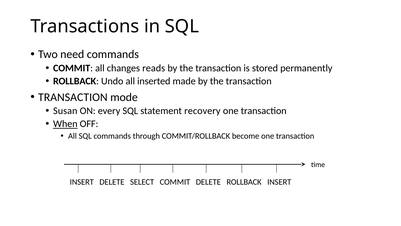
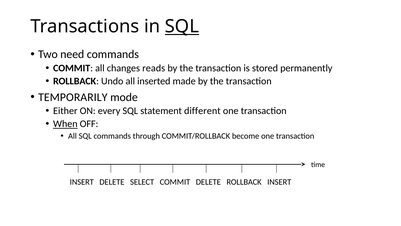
SQL underline: none -> present (182, 26)
TRANSACTION: TRANSACTION -> TEMPORARILY (73, 97)
Susan: Susan -> Either (65, 111)
recovery: recovery -> different (202, 111)
